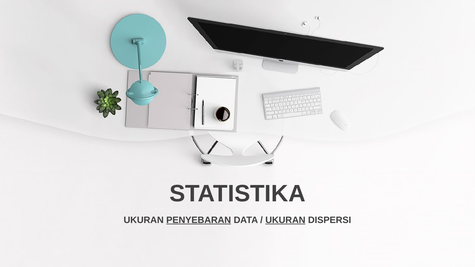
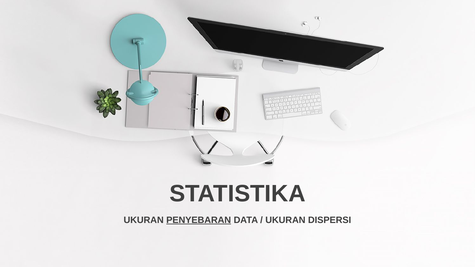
UKURAN underline: present -> none (285, 220)
